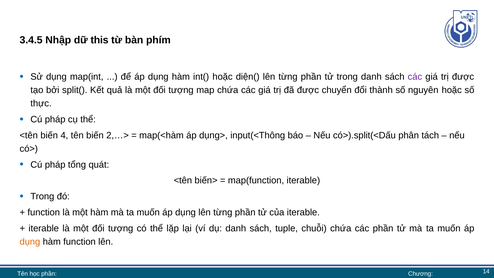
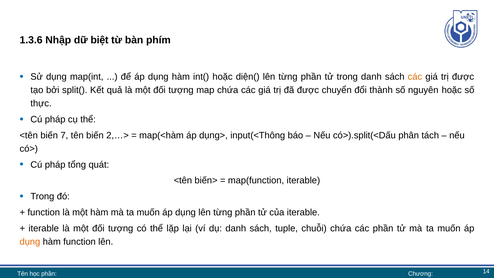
3.4.5: 3.4.5 -> 1.3.6 (31, 40)
this: this -> biệt (100, 40)
các colour: purple -> orange (415, 77)
4: 4 -> 7 (64, 135)
